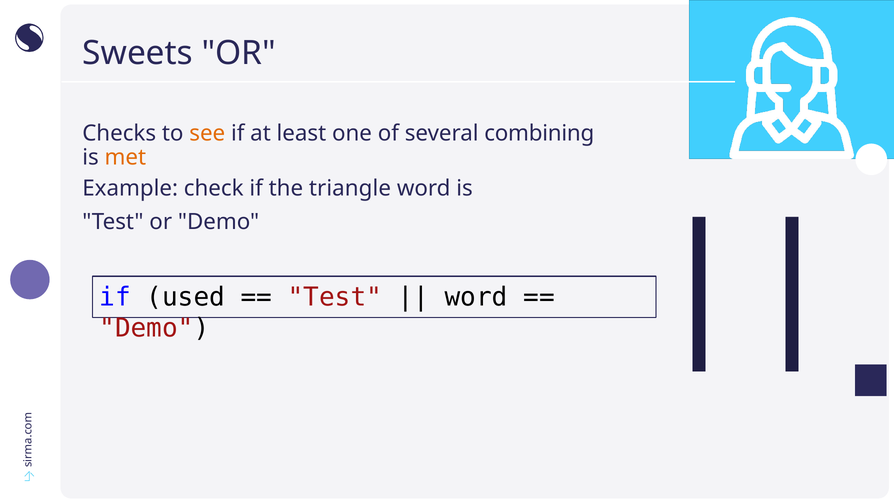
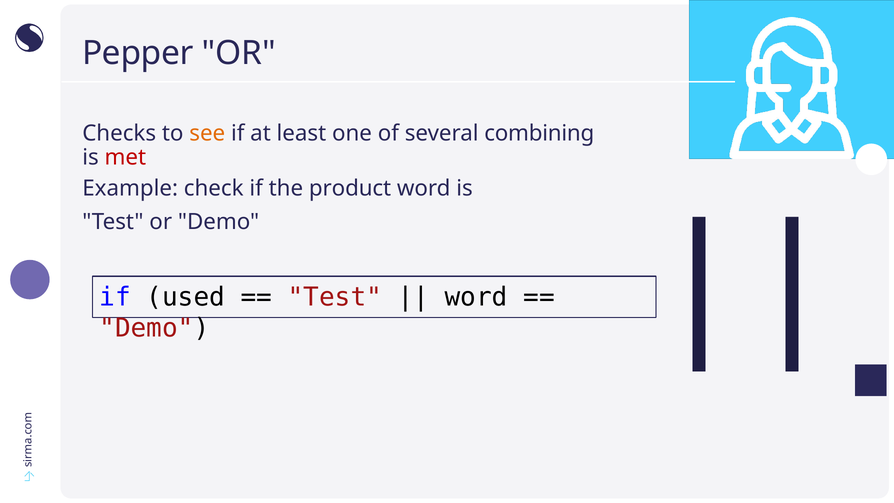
Sweets: Sweets -> Pepper (138, 53)
met colour: orange -> red (125, 158)
triangle: triangle -> product (350, 188)
